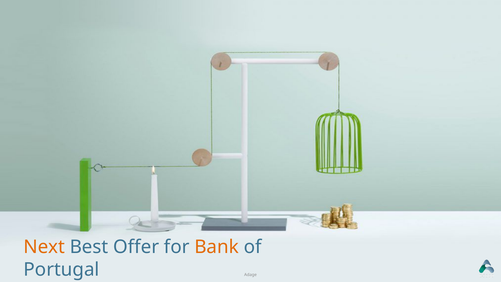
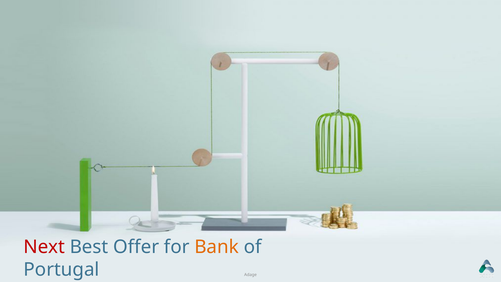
Next colour: orange -> red (44, 247)
